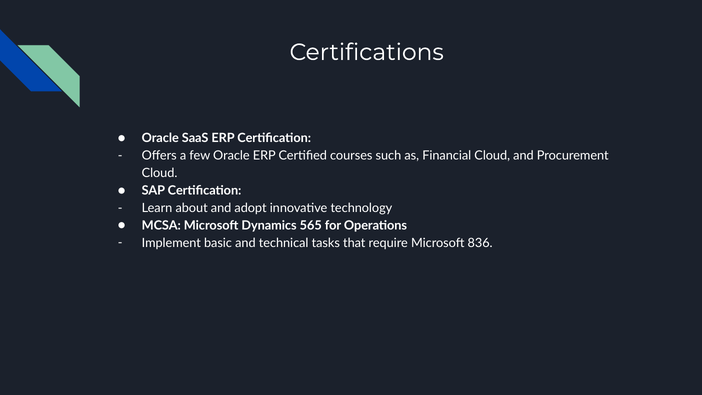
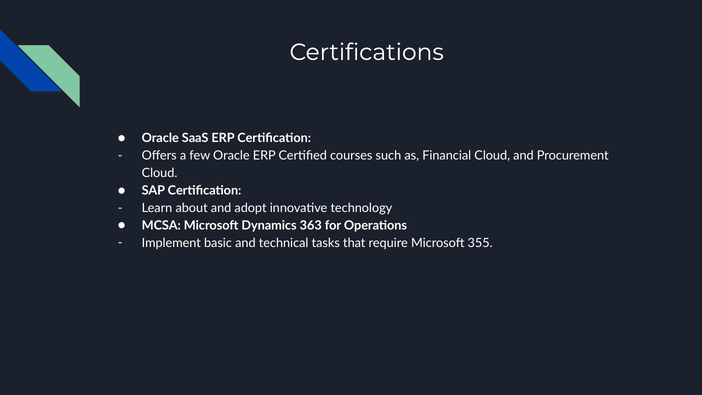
565: 565 -> 363 (311, 225)
836: 836 -> 355 (480, 243)
